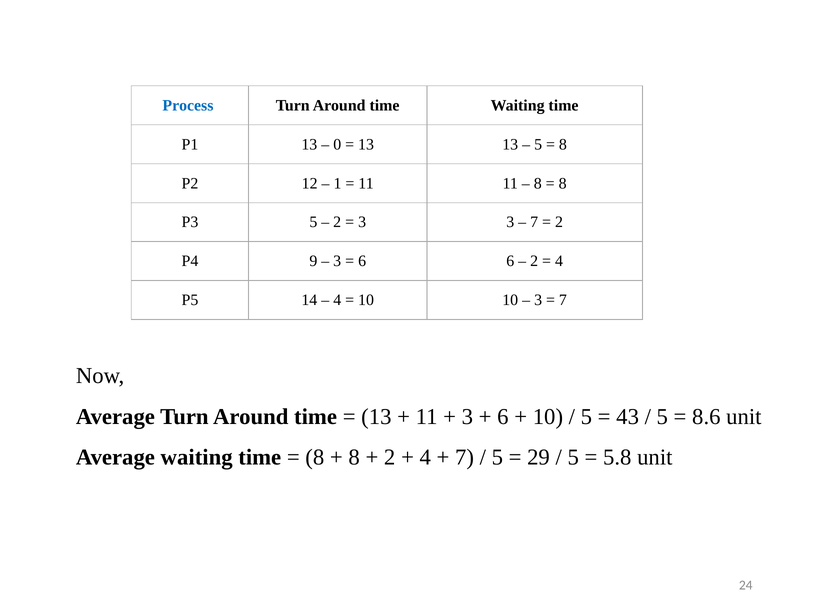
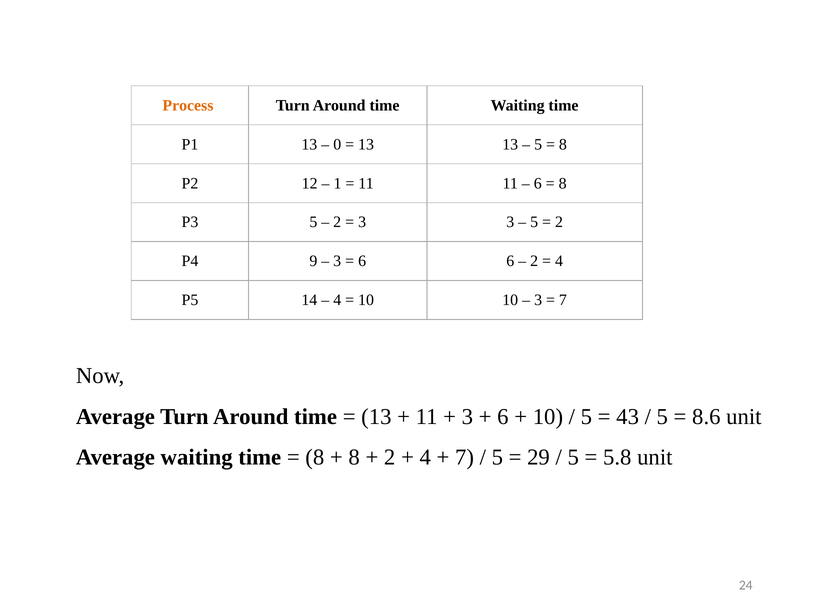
Process colour: blue -> orange (188, 105)
8: 8 -> 6 (538, 183)
7: 7 -> 5 (534, 222)
